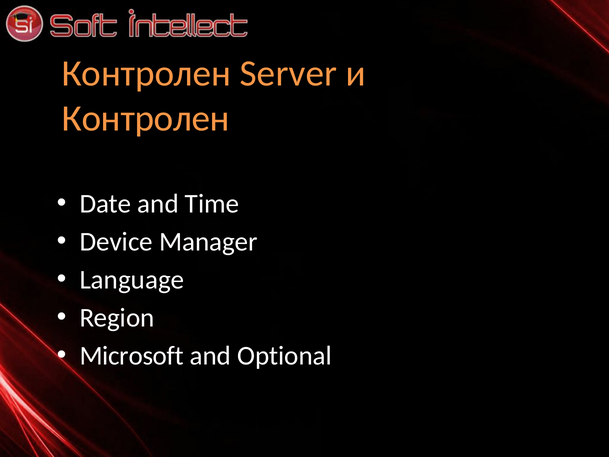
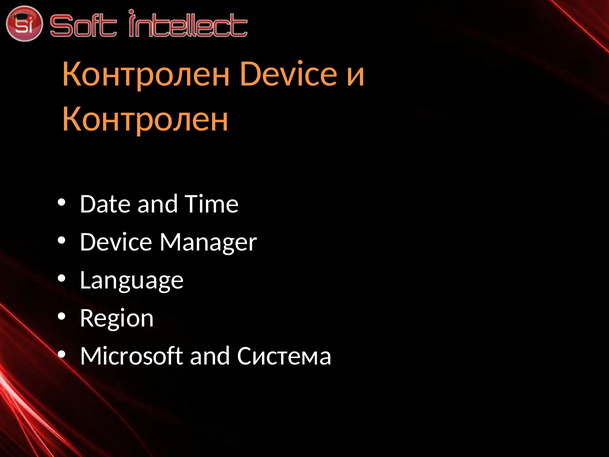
Контролен Server: Server -> Device (289, 74)
Optional: Optional -> Система (285, 355)
